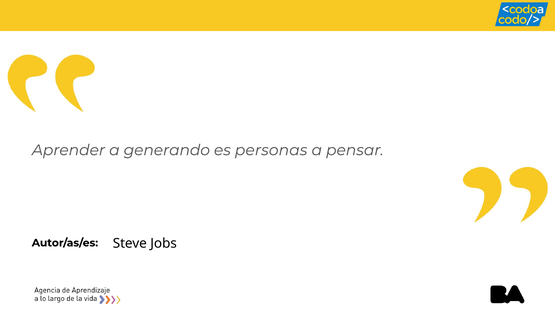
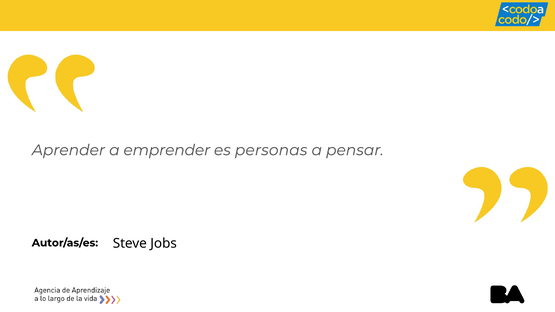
generando: generando -> emprender (167, 150)
